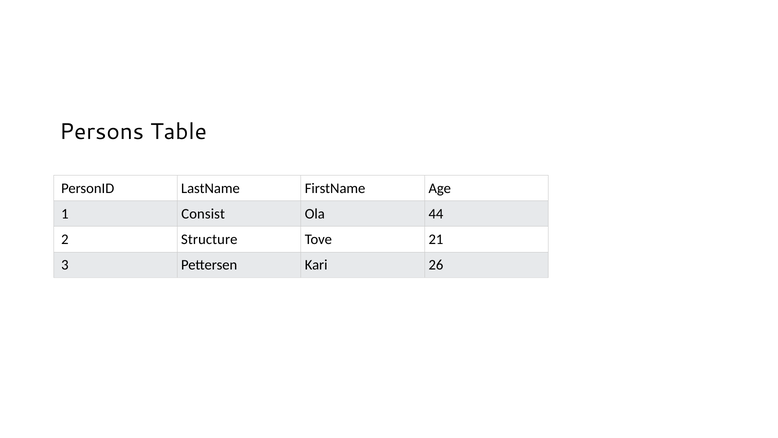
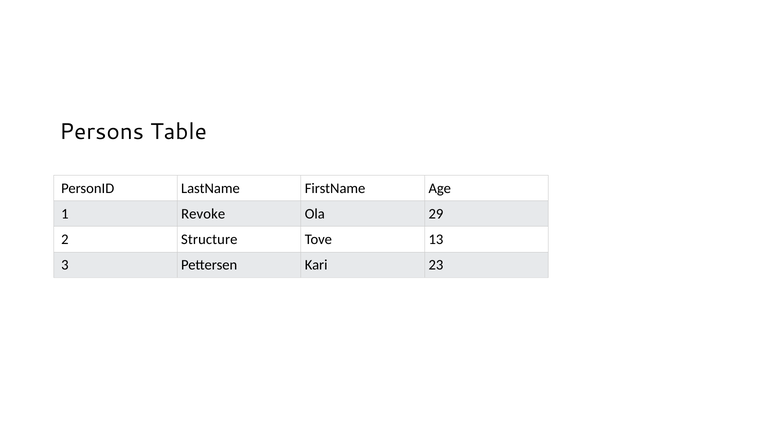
Consist: Consist -> Revoke (203, 214)
44: 44 -> 29 (436, 214)
21: 21 -> 13 (436, 239)
26: 26 -> 23 (436, 265)
